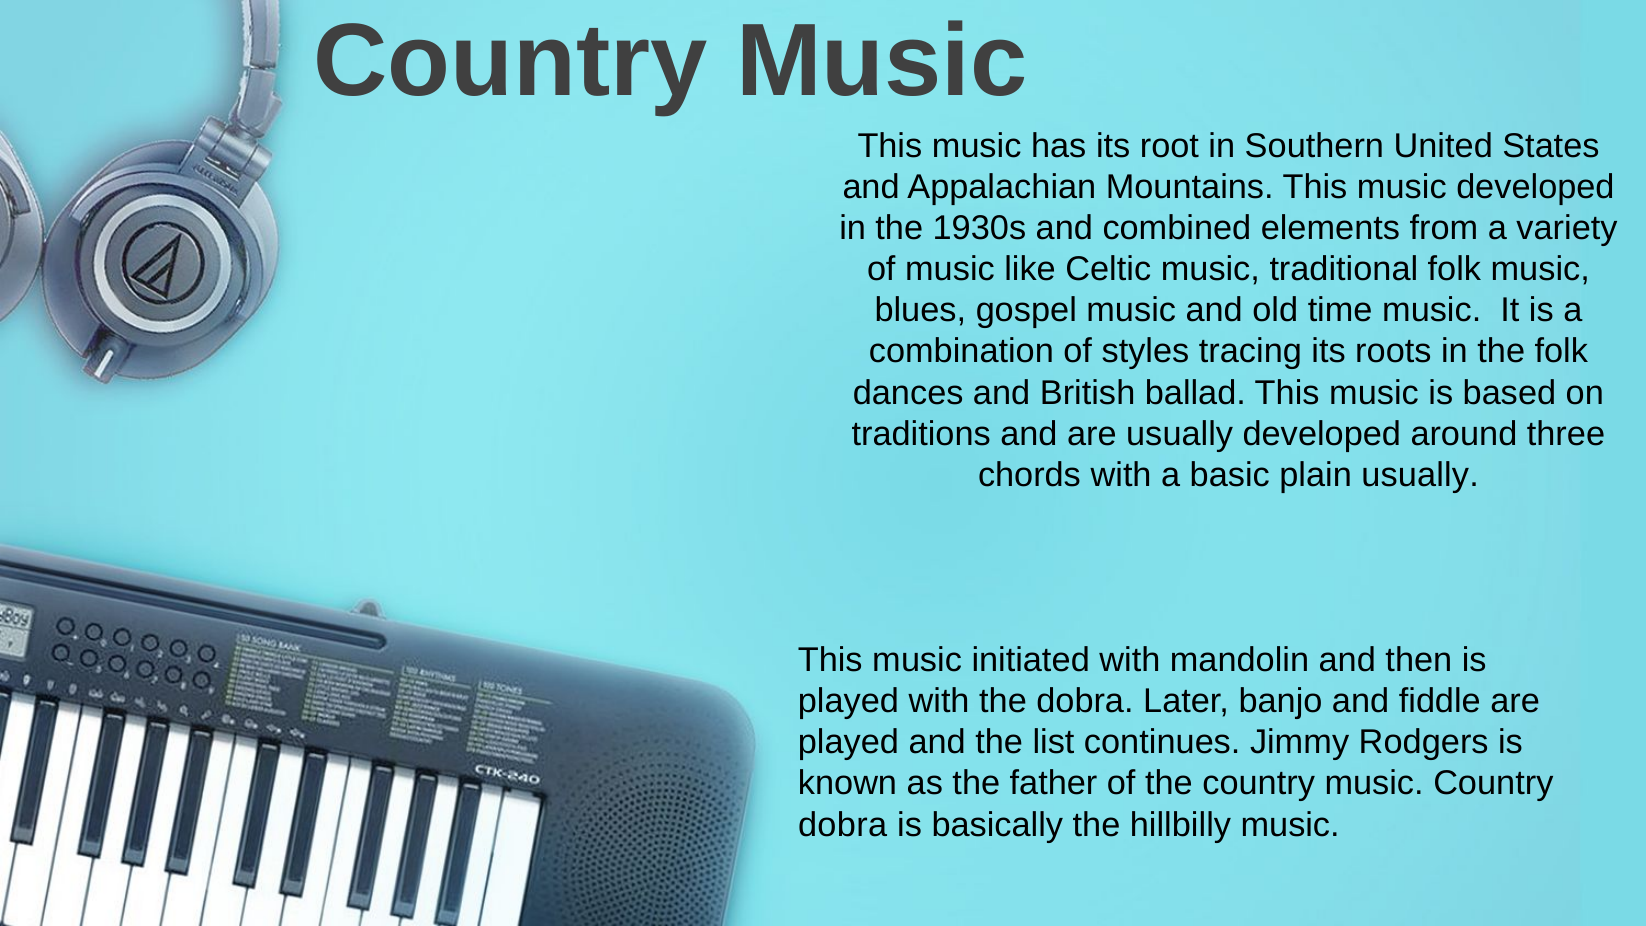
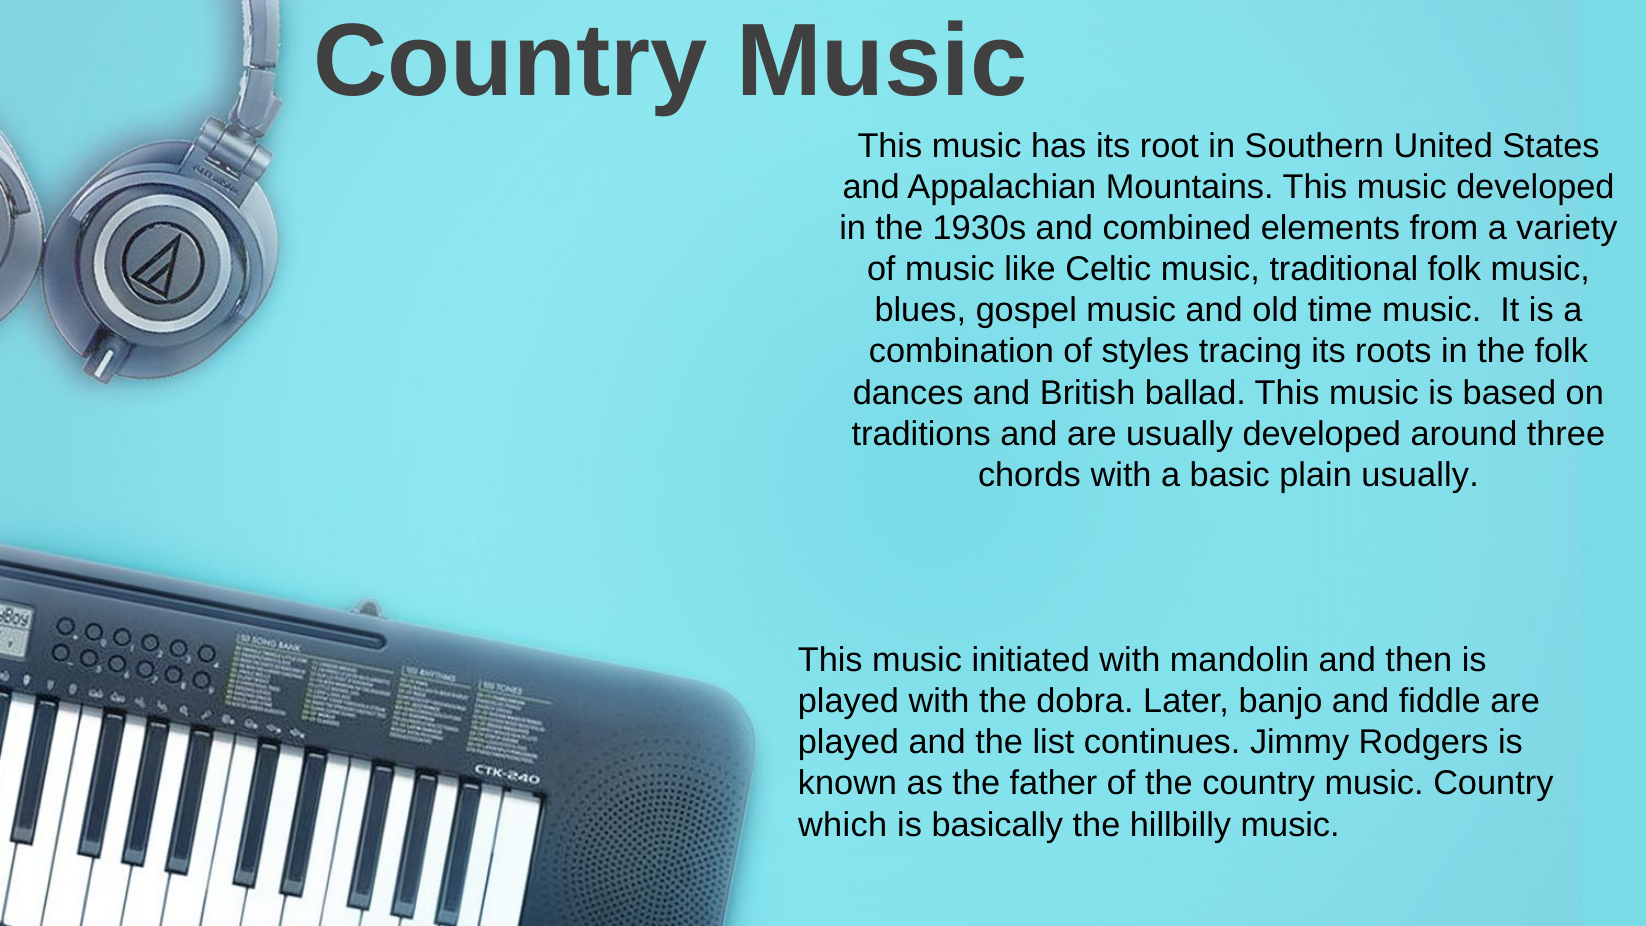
dobra: dobra -> which (843, 825)
